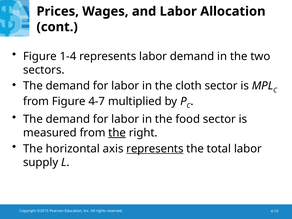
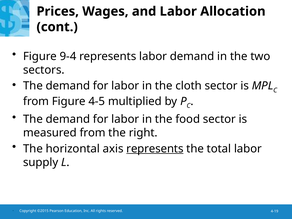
1-4: 1-4 -> 9-4 (68, 56)
4-7: 4-7 -> 4-5 (97, 101)
the underline: present -> none (117, 133)
